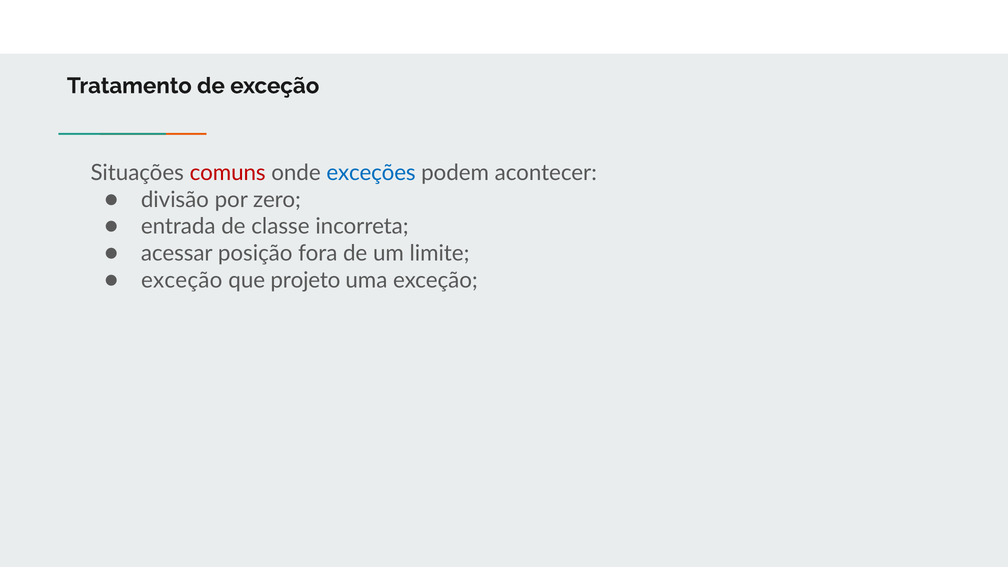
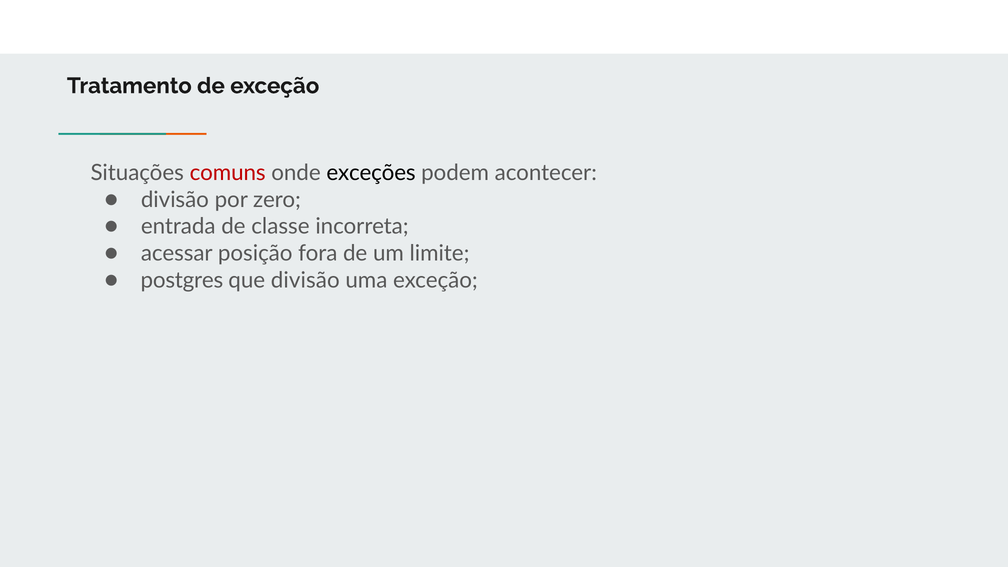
exceções colour: blue -> black (371, 173)
exceção: exceção -> postgres (182, 280)
que projeto: projeto -> divisão (305, 280)
